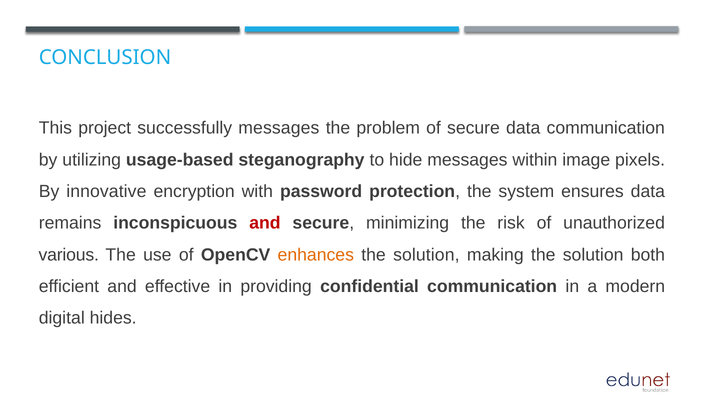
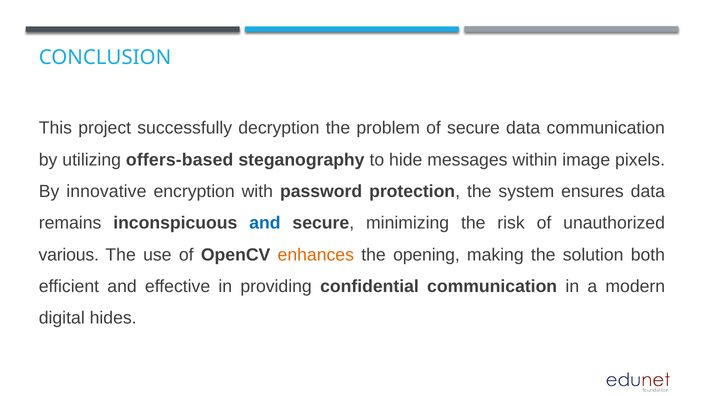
successfully messages: messages -> decryption (279, 128)
usage-based: usage-based -> offers-based (180, 160)
and colour: red -> blue (265, 223)
solution: solution -> opening (426, 255)
